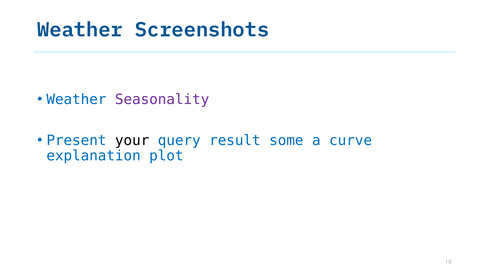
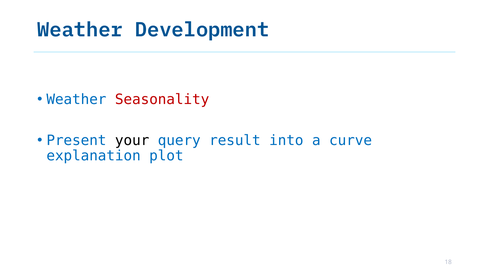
Screenshots: Screenshots -> Development (202, 30)
Seasonality colour: purple -> red (162, 99)
some: some -> into (286, 140)
